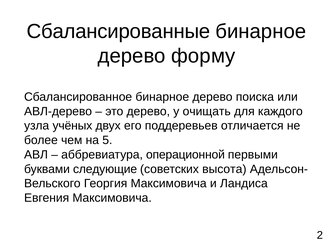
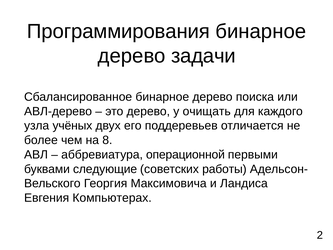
Сбалансированные: Сбалансированные -> Программирования (118, 31)
форму: форму -> задачи (203, 56)
5: 5 -> 8 (107, 140)
высота: высота -> работы (224, 169)
Евгения Максимовича: Максимовича -> Компьютерах (112, 198)
